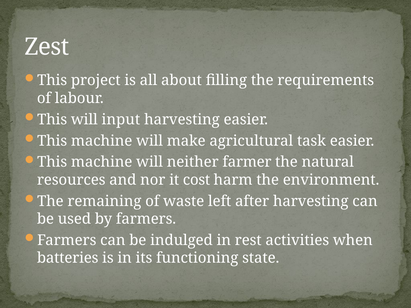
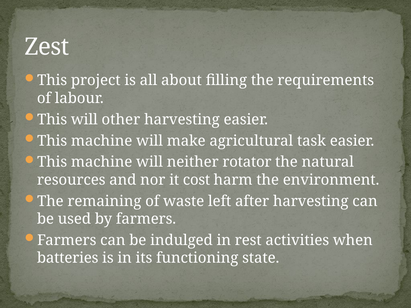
input: input -> other (121, 120)
farmer: farmer -> rotator (247, 162)
